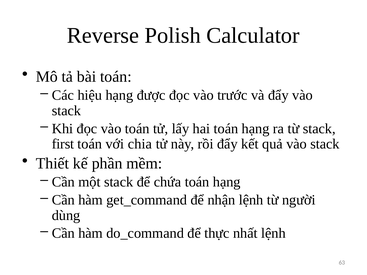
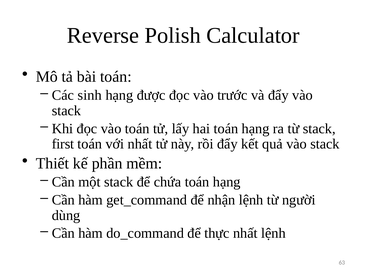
hiệu: hiệu -> sinh (90, 95)
với chia: chia -> nhất (140, 144)
